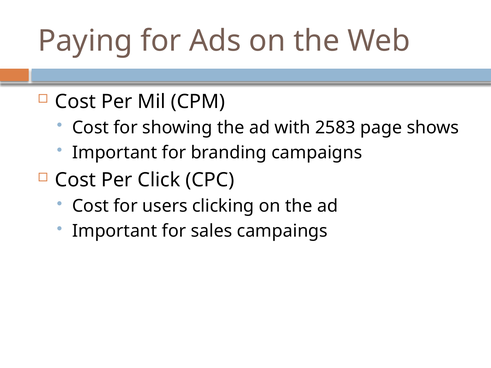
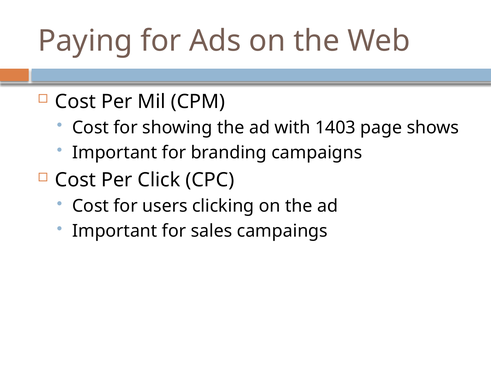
2583: 2583 -> 1403 (335, 128)
